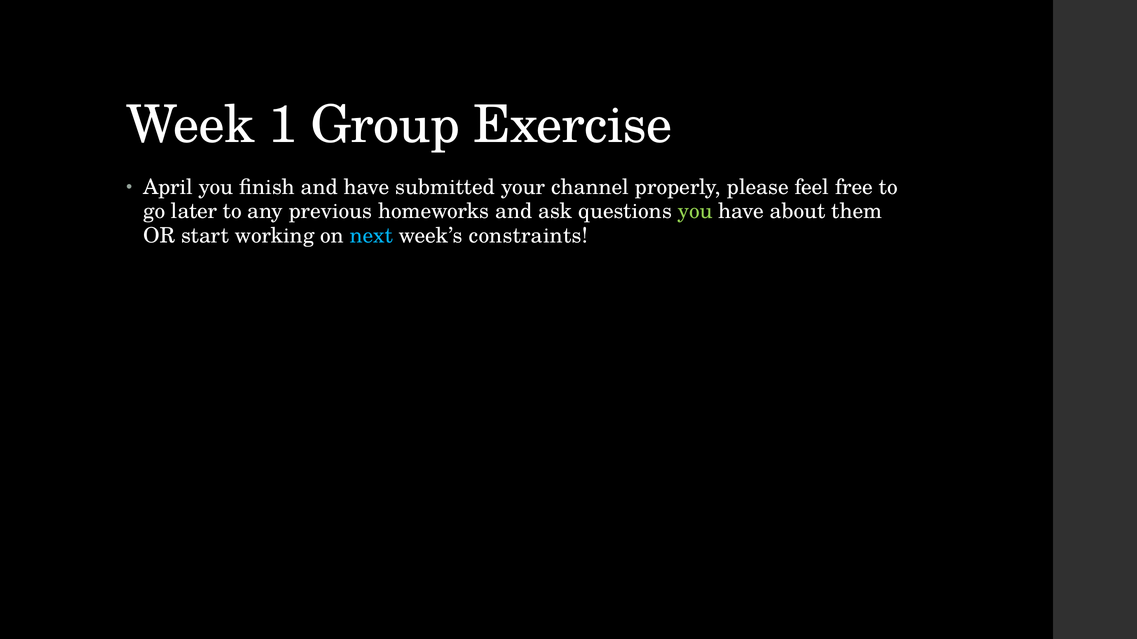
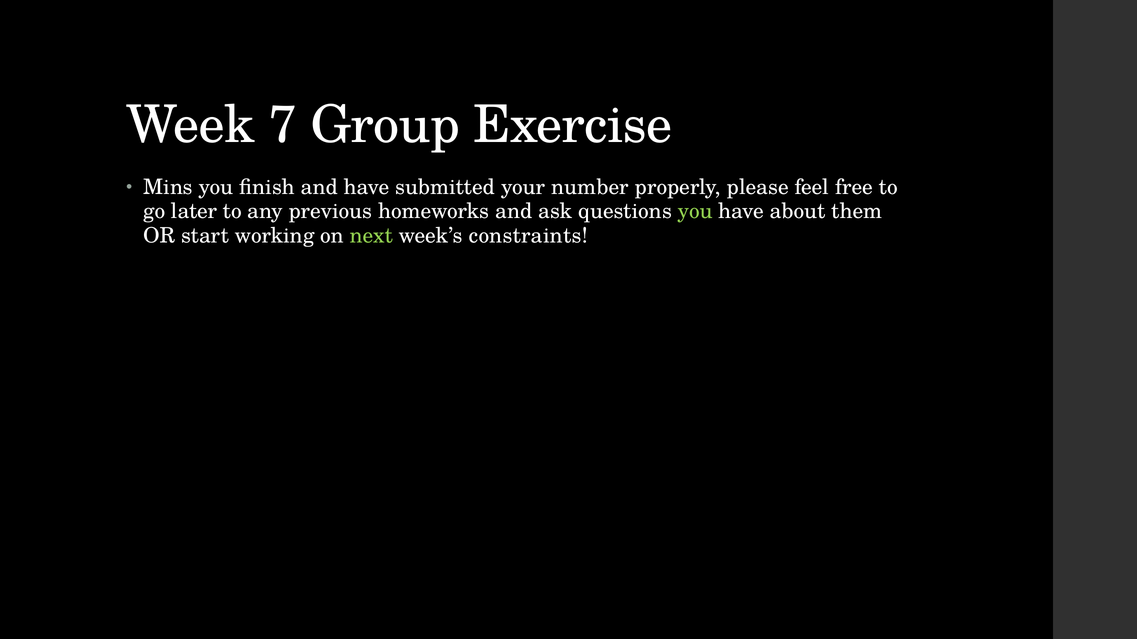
1: 1 -> 7 (283, 125)
April: April -> Mins (168, 187)
channel: channel -> number (590, 187)
next colour: light blue -> light green (372, 236)
